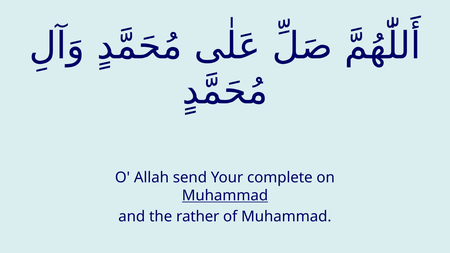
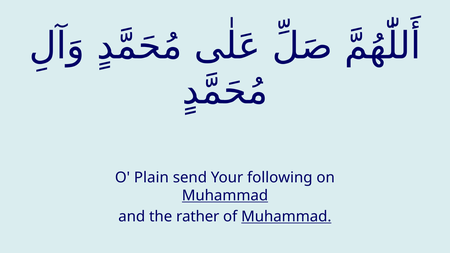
Allah: Allah -> Plain (151, 178)
complete: complete -> following (280, 178)
Muhammad underline: none -> present (286, 217)
